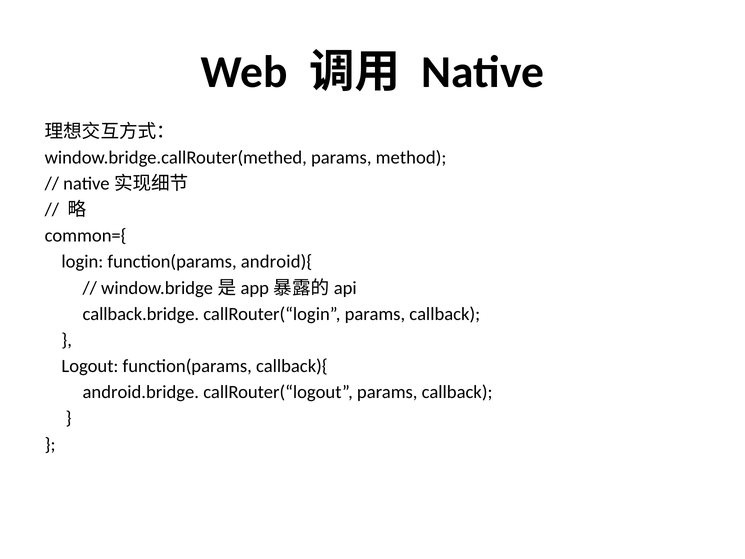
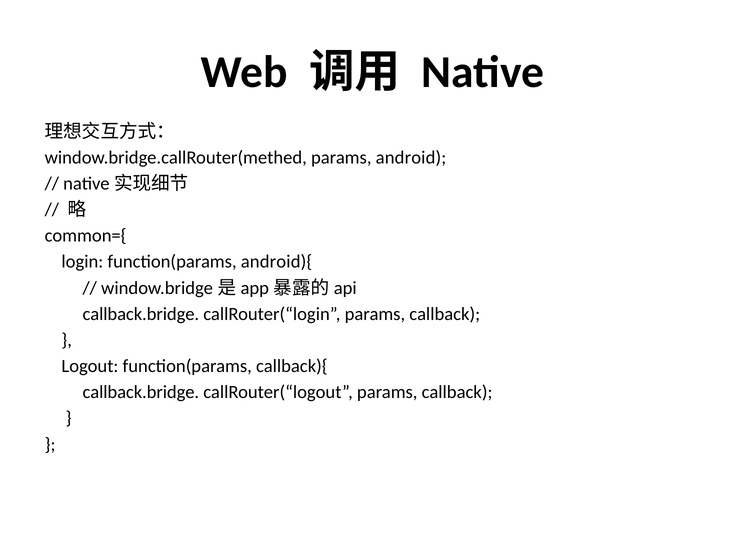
method: method -> android (411, 157)
android.bridge: android.bridge -> callback.bridge (141, 392)
